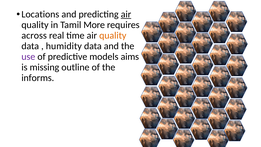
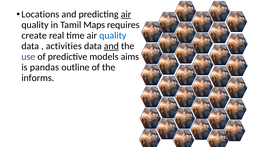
More: More -> Maps (94, 25)
across: across -> create (34, 35)
quality colour: orange -> blue (113, 35)
humidity: humidity -> activities (64, 46)
and underline: none -> present (111, 46)
missing: missing -> pandas (44, 67)
